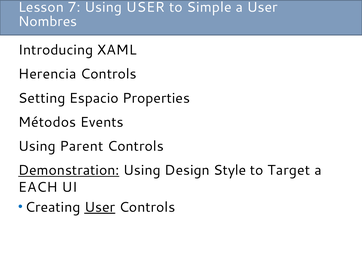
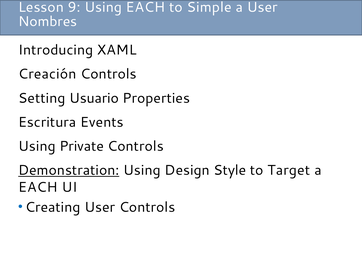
7: 7 -> 9 (74, 7)
Using USER: USER -> EACH (145, 7)
Herencia: Herencia -> Creación (47, 74)
Espacio: Espacio -> Usuario (94, 98)
Métodos: Métodos -> Escritura (47, 122)
Parent: Parent -> Private (82, 146)
User underline: present -> none (100, 207)
